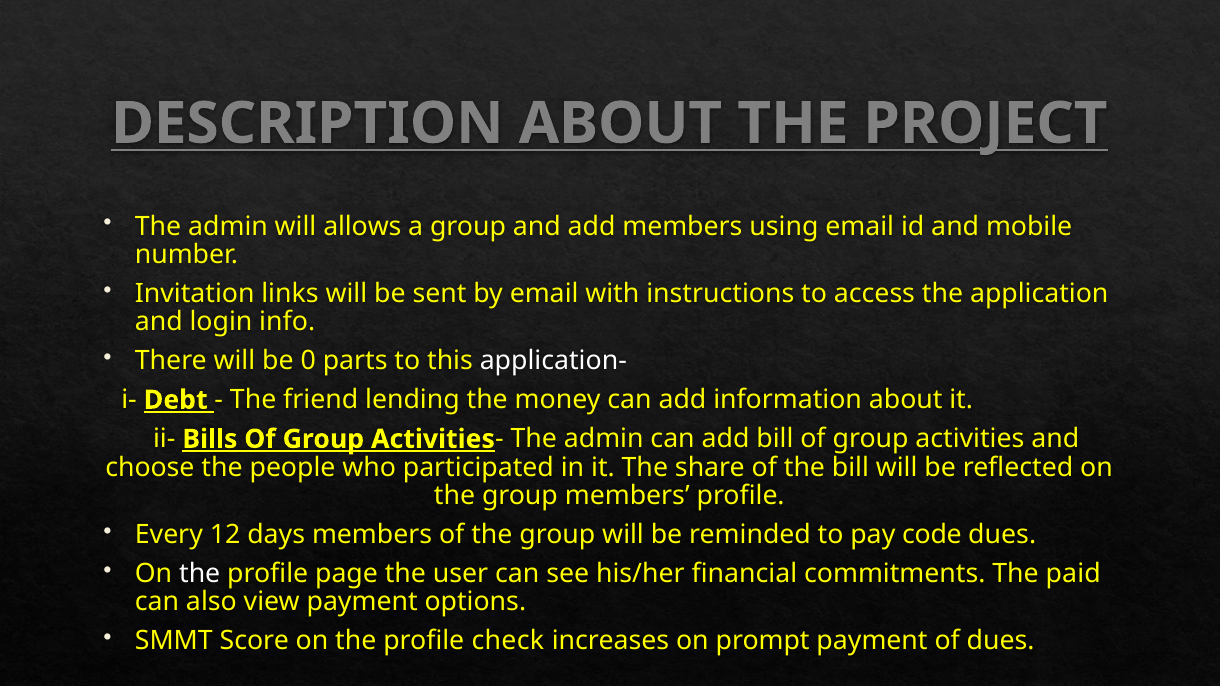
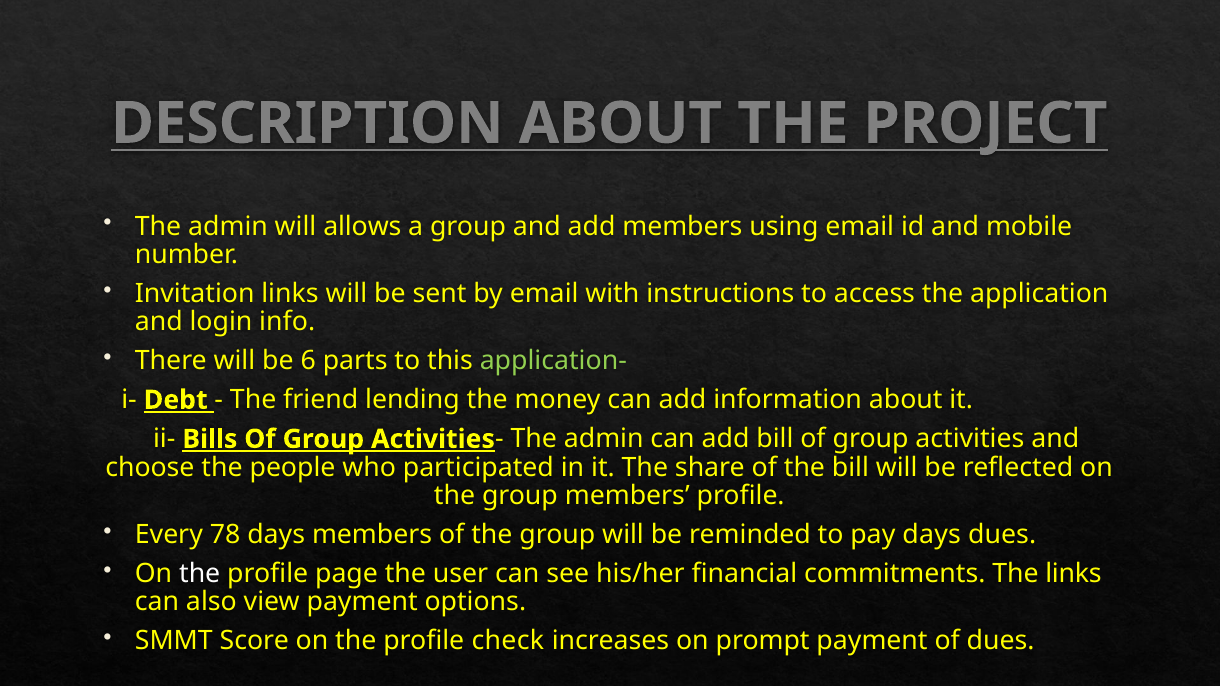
0: 0 -> 6 (308, 361)
application- colour: white -> light green (553, 361)
12: 12 -> 78 (225, 535)
pay code: code -> days (932, 535)
The paid: paid -> links (1073, 574)
